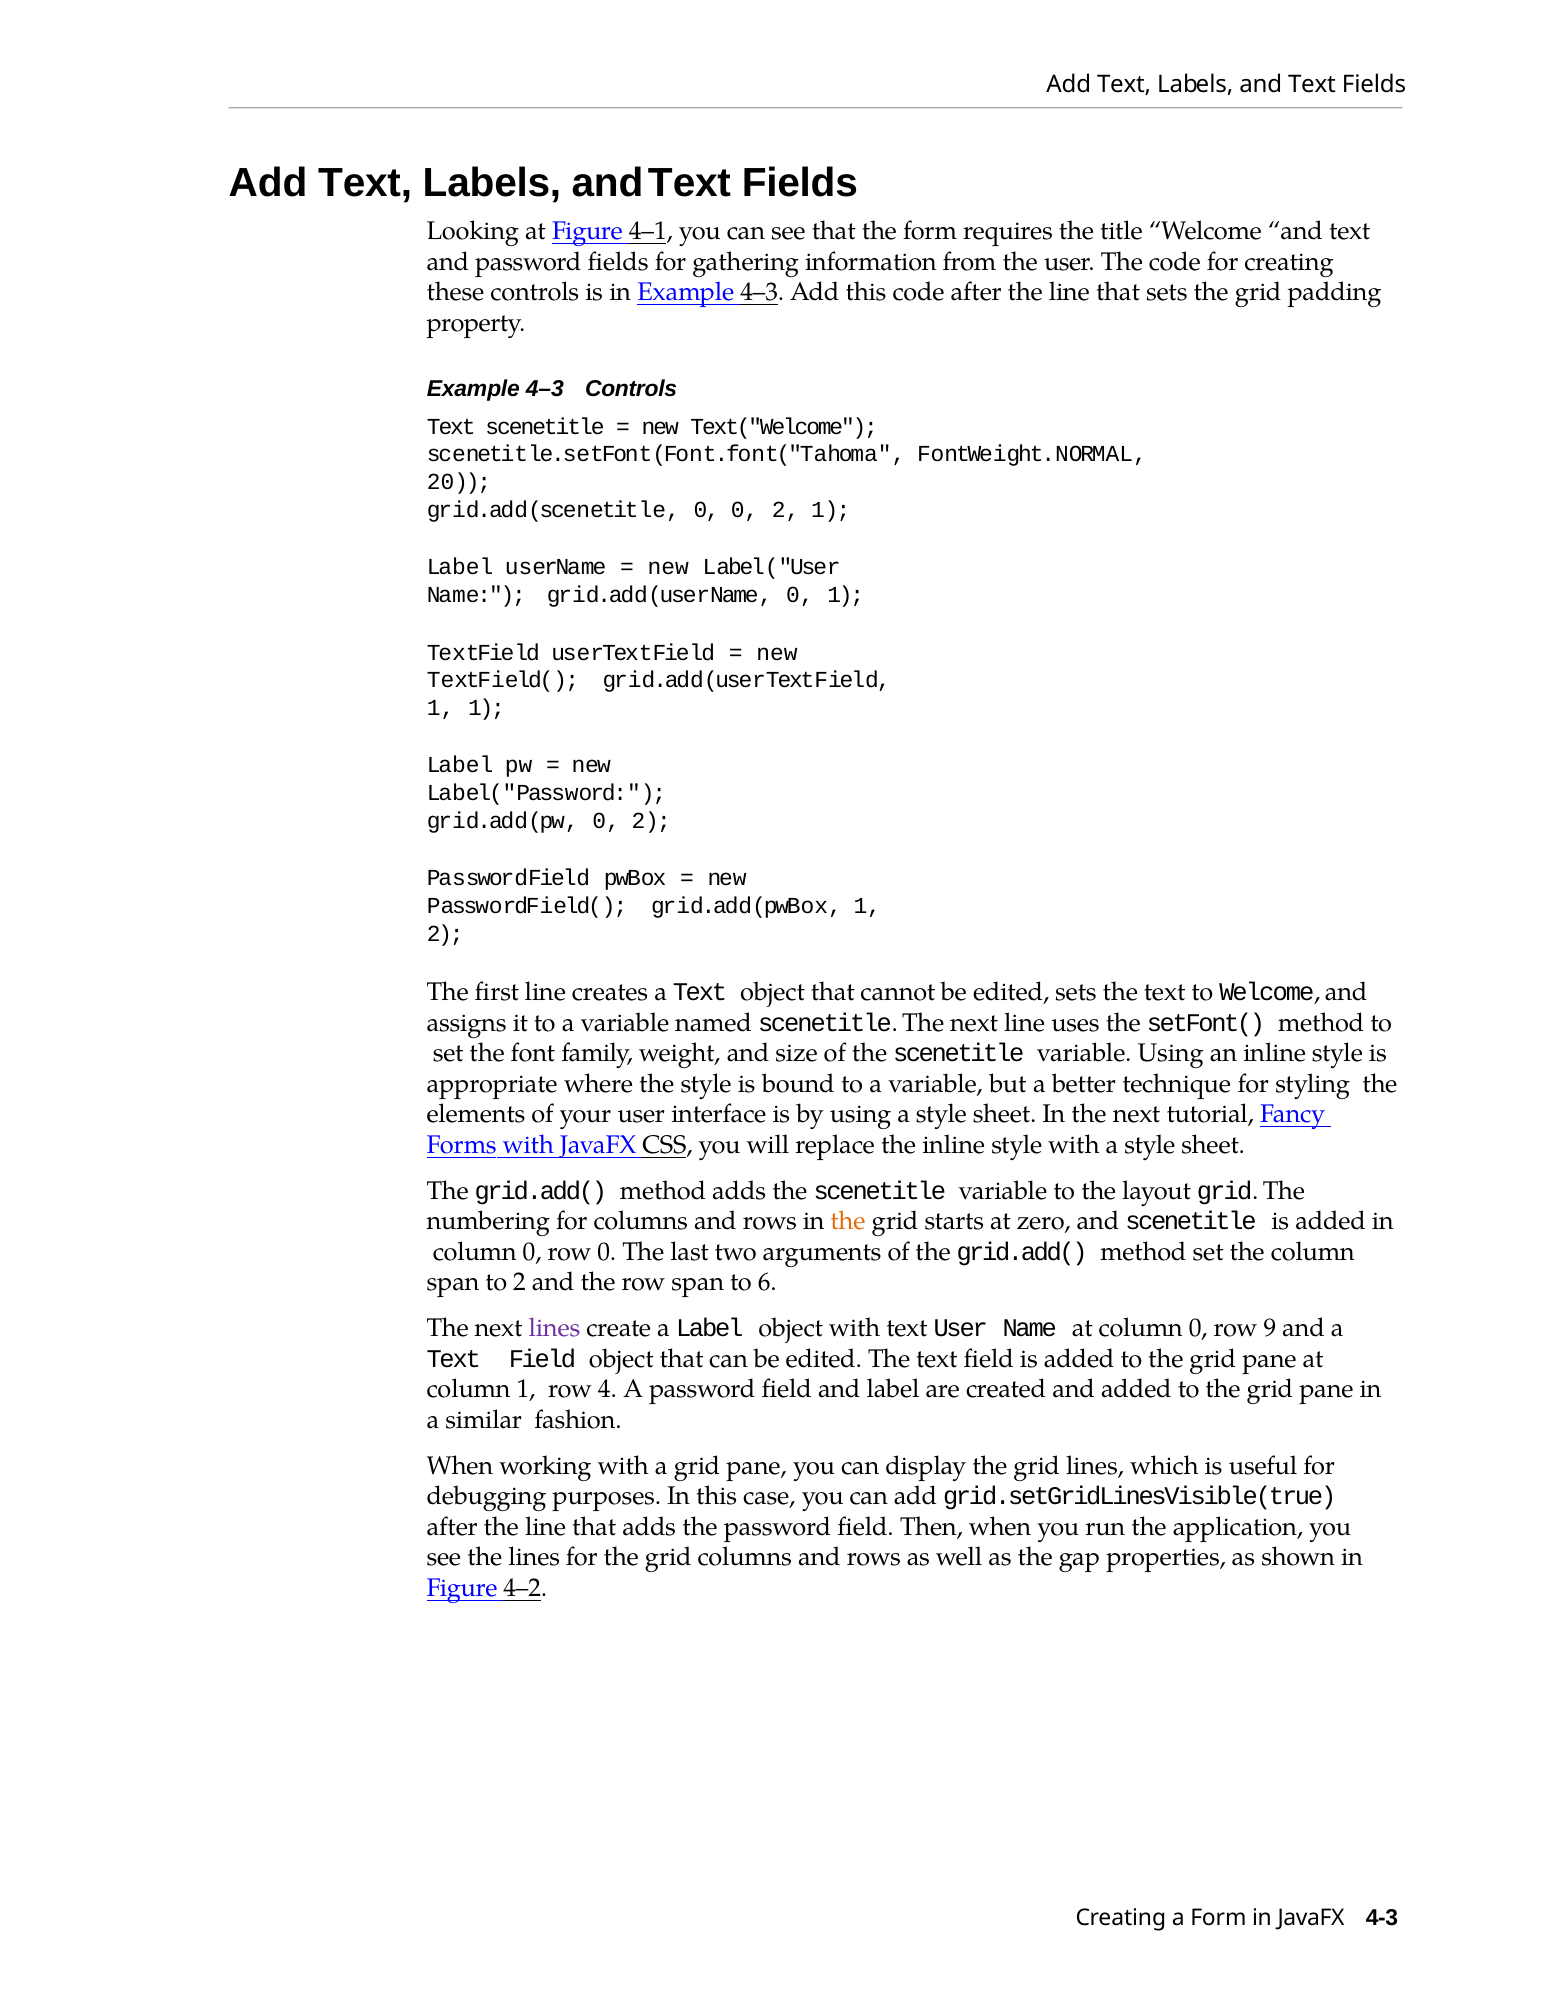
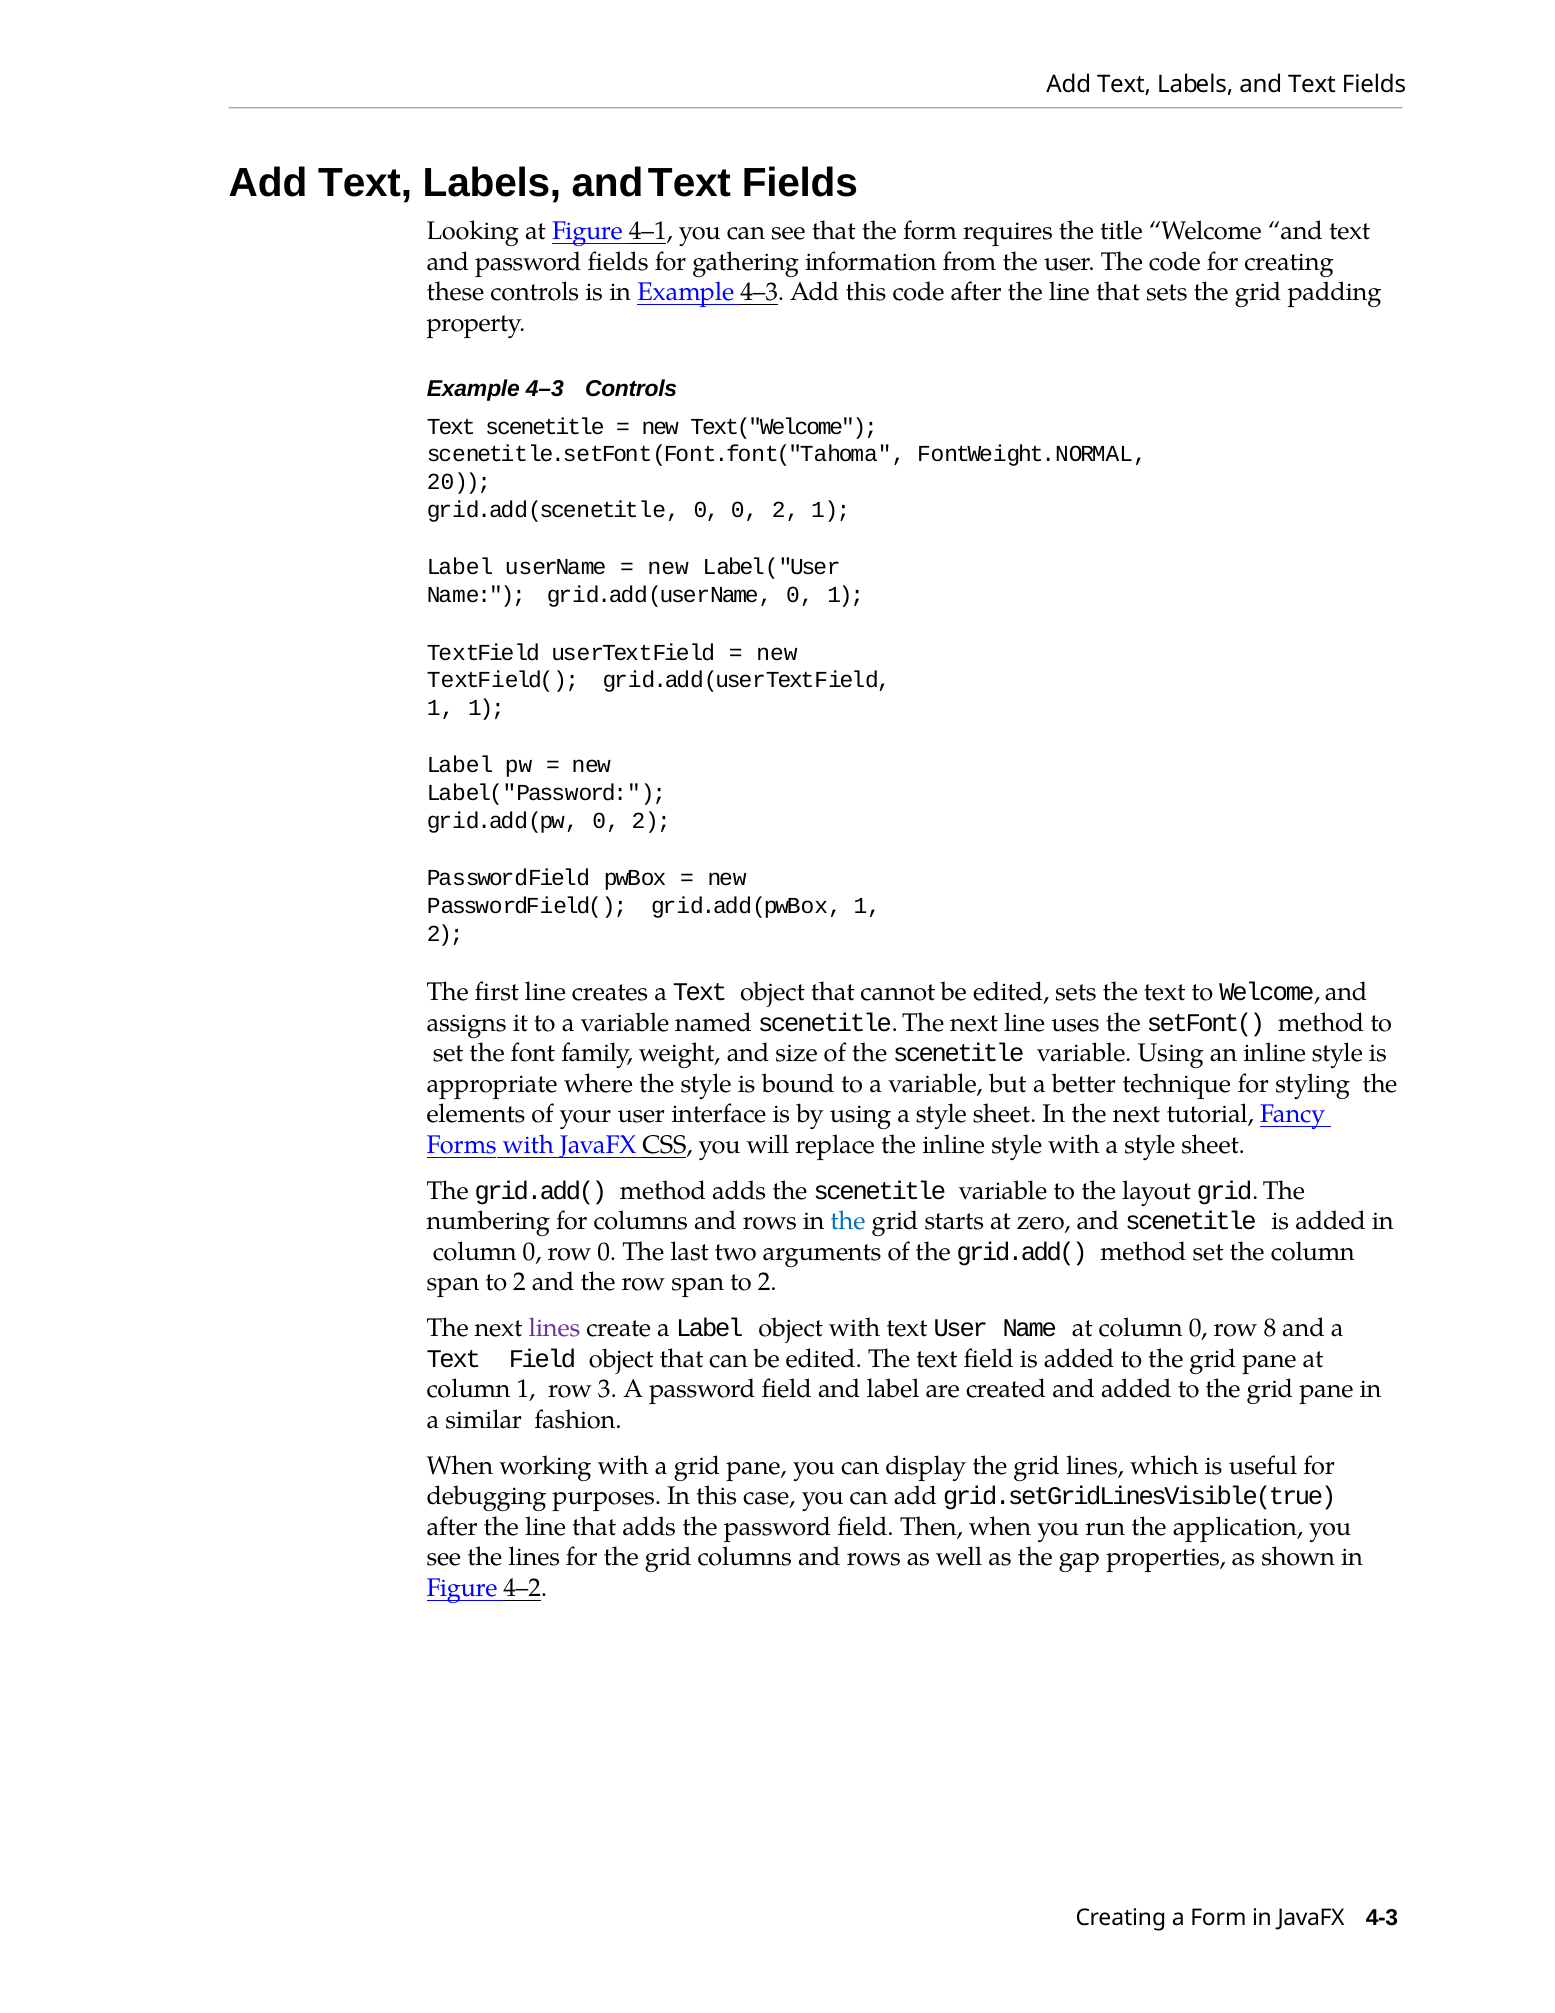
the colour: orange -> blue (848, 1221)
row span to 6: 6 -> 2 (767, 1282)
9: 9 -> 8 (1270, 1328)
4: 4 -> 3 (607, 1389)
